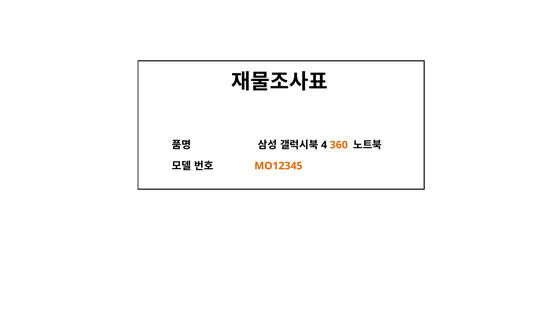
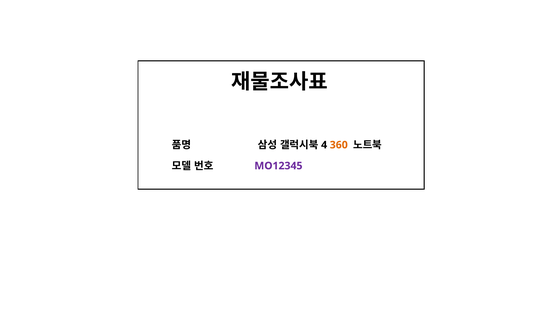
MO12345 colour: orange -> purple (278, 166)
